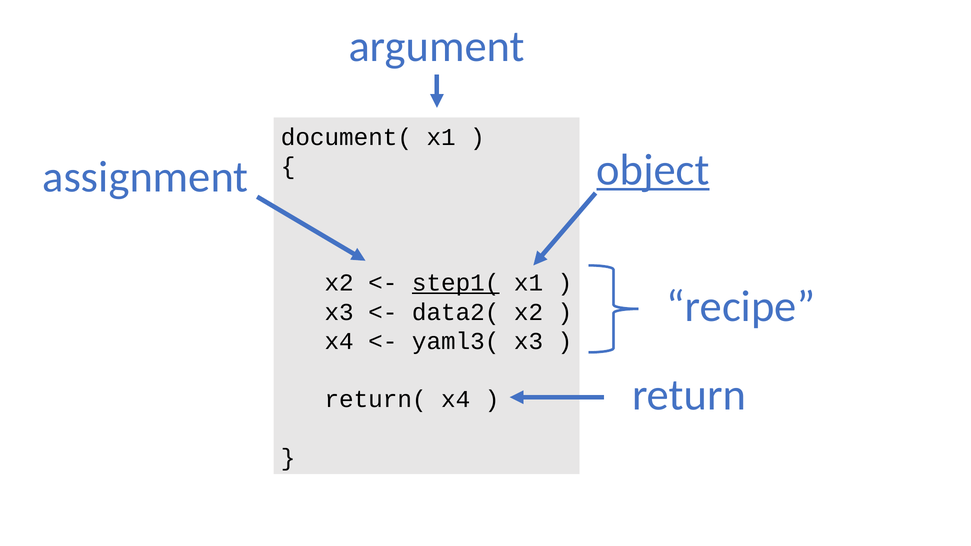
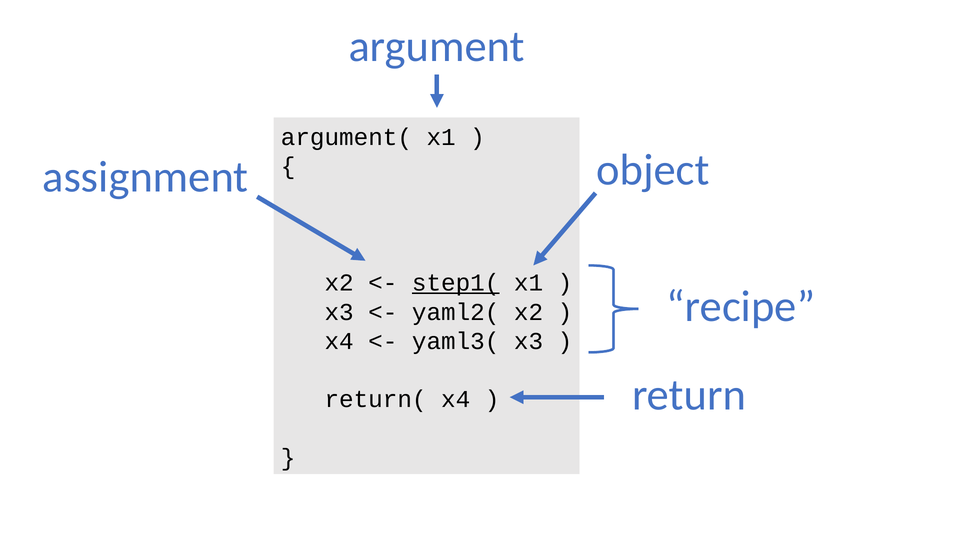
document(: document( -> argument( (346, 137)
object underline: present -> none (653, 170)
data2(: data2( -> yaml2( (456, 312)
